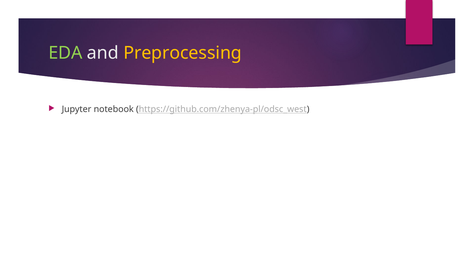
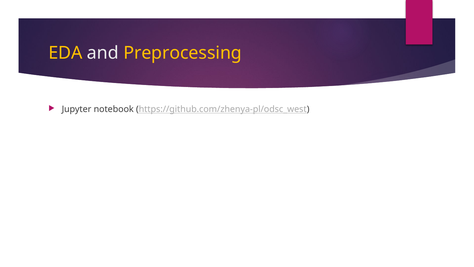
EDA colour: light green -> yellow (65, 53)
